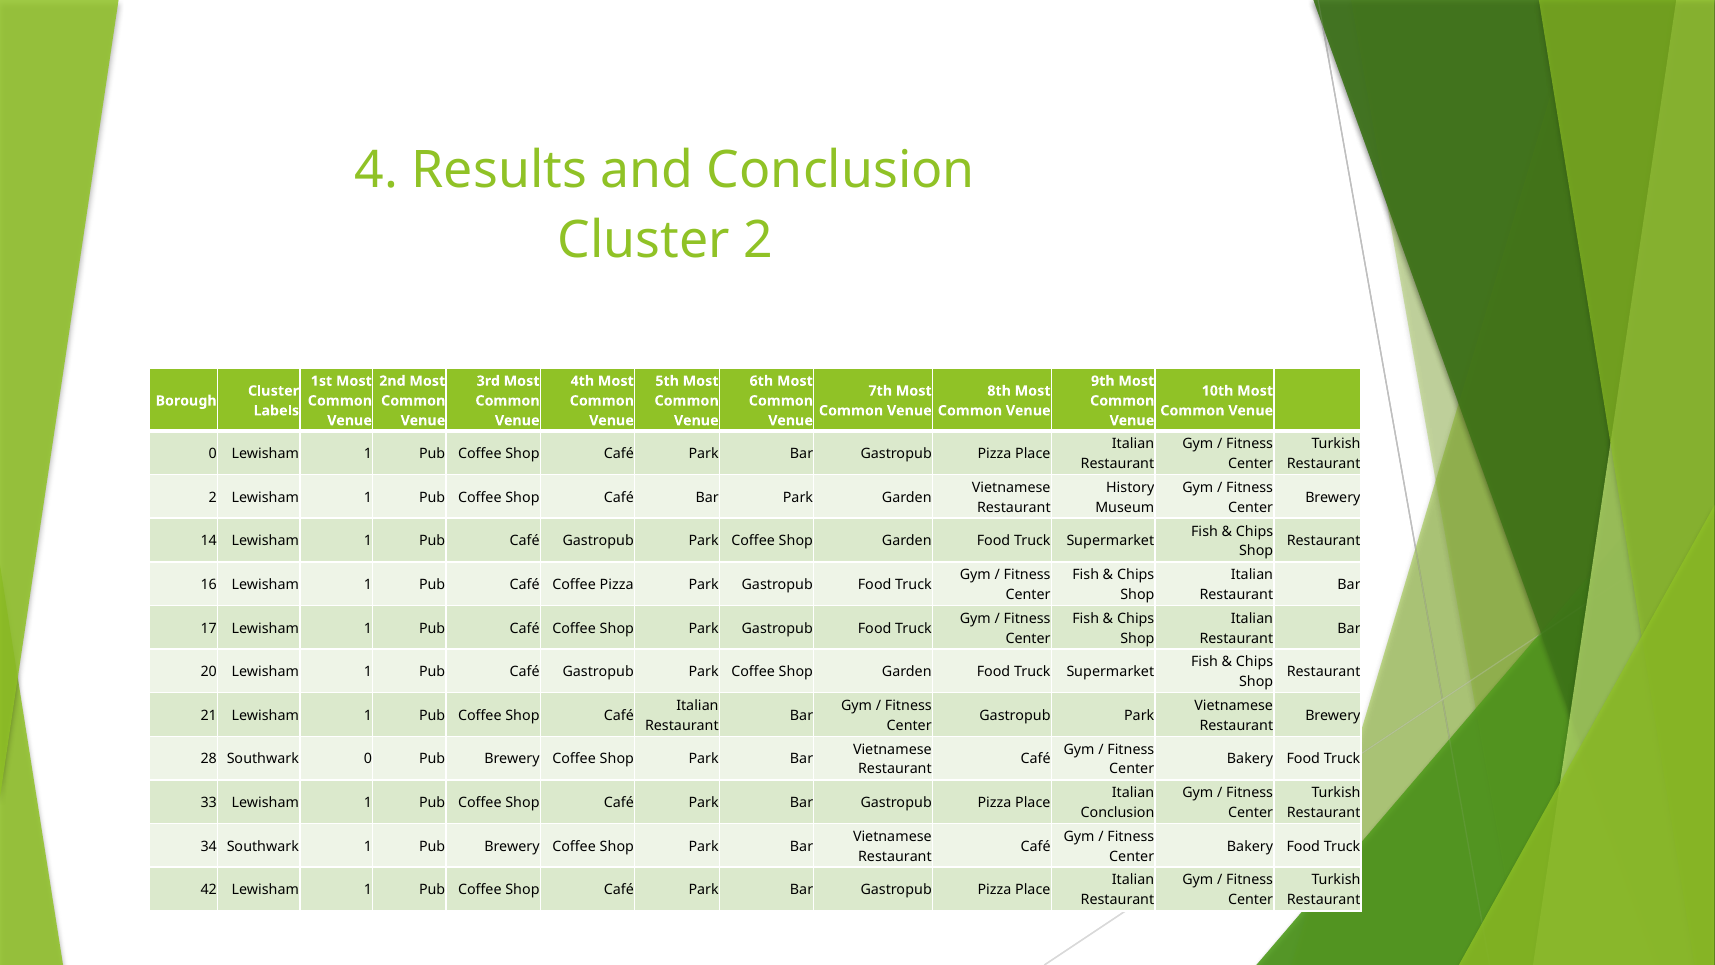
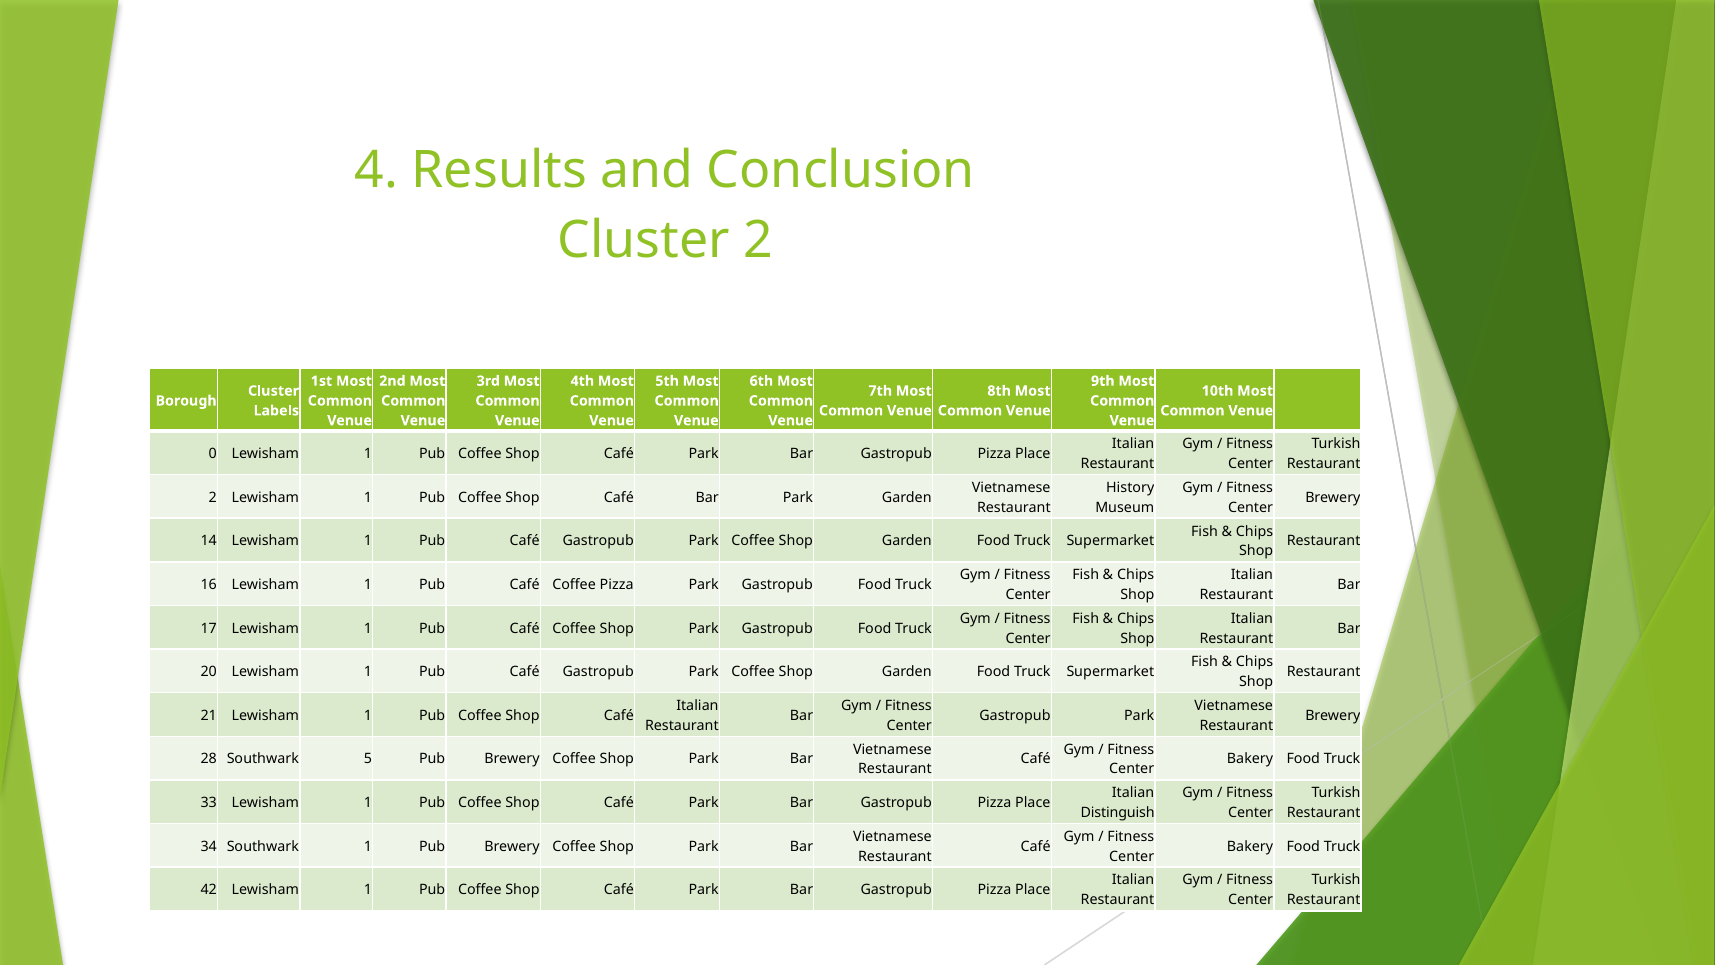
Southwark 0: 0 -> 5 (368, 759)
Conclusion: Conclusion -> Distinguish (1118, 813)
